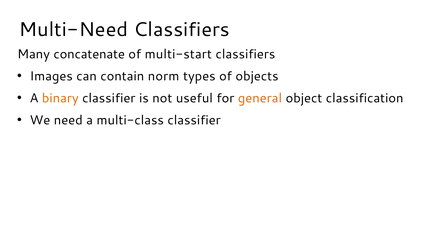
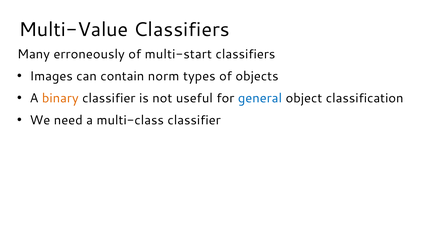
Multi-Need: Multi-Need -> Multi-Value (74, 30)
concatenate: concatenate -> erroneously (89, 54)
general colour: orange -> blue (260, 98)
